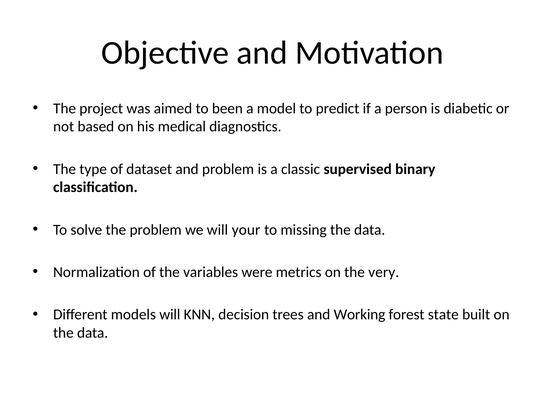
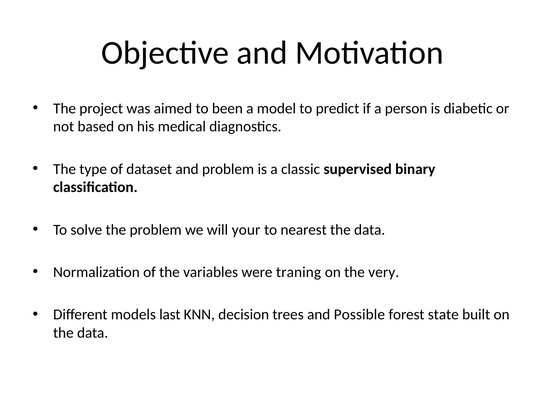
missing: missing -> nearest (304, 230)
metrics: metrics -> traning (299, 272)
models will: will -> last (170, 314)
Working: Working -> Possible (359, 314)
